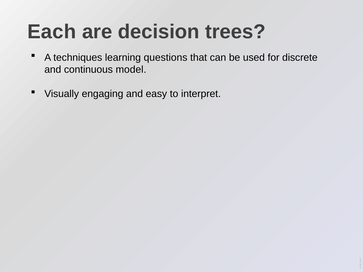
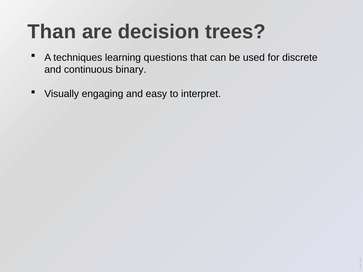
Each: Each -> Than (52, 32)
model: model -> binary (131, 70)
